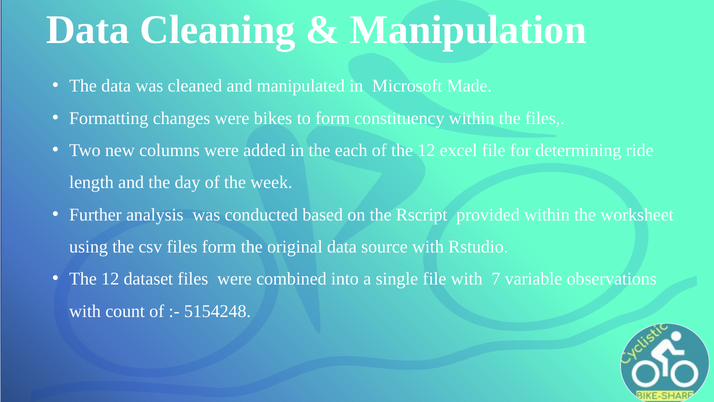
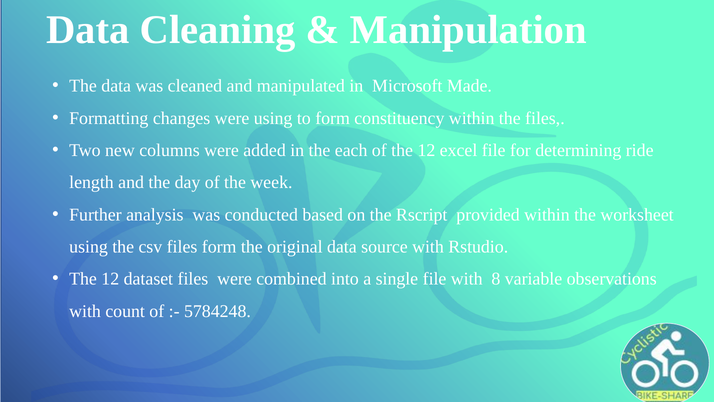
were bikes: bikes -> using (273, 118)
7: 7 -> 8 (496, 279)
5154248: 5154248 -> 5784248 (217, 311)
